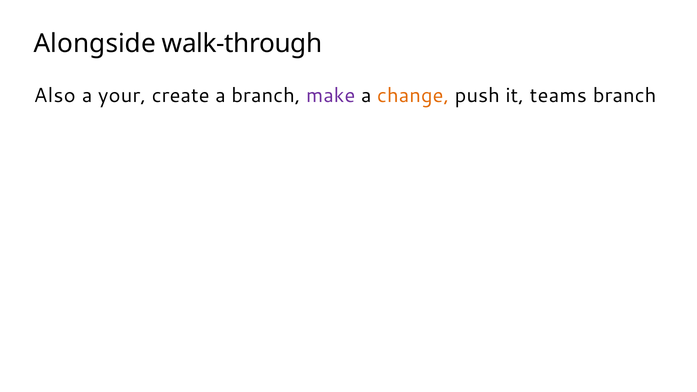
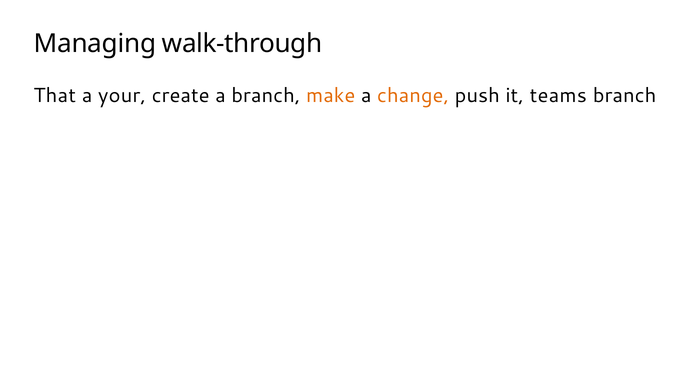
Alongside: Alongside -> Managing (95, 44)
Also: Also -> That (55, 96)
make colour: purple -> orange (331, 96)
